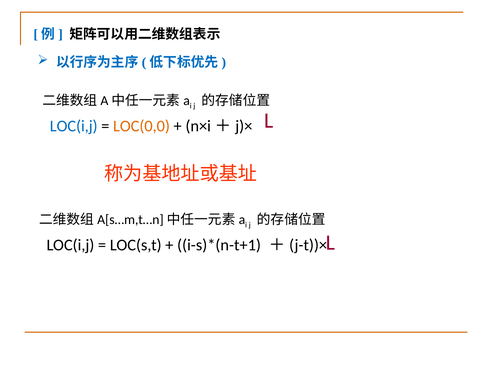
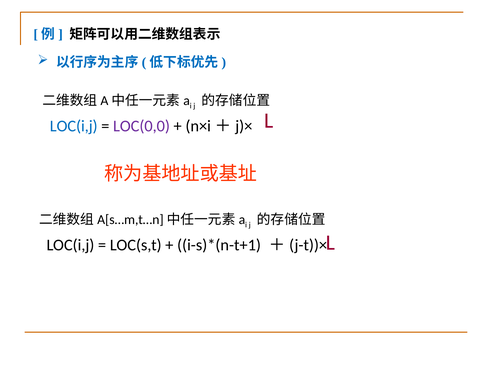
LOC(0,0 colour: orange -> purple (141, 126)
